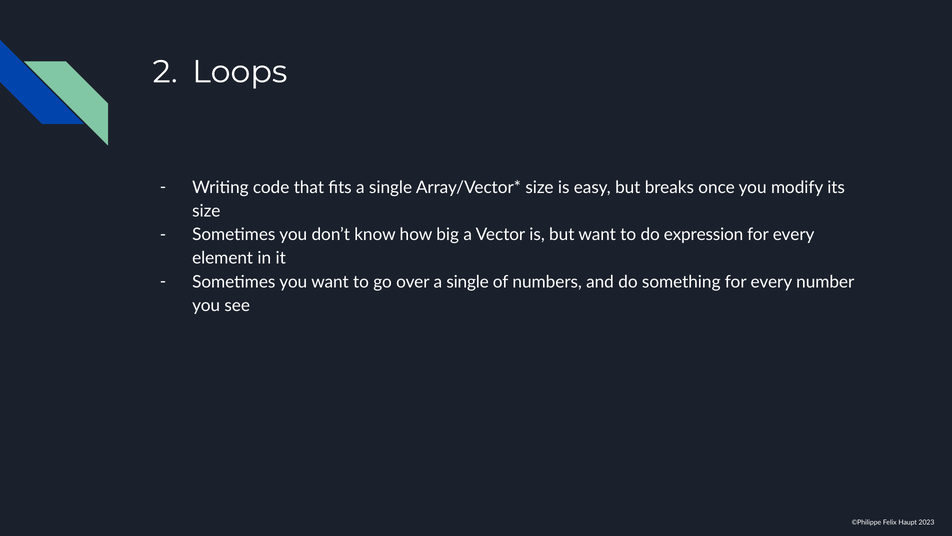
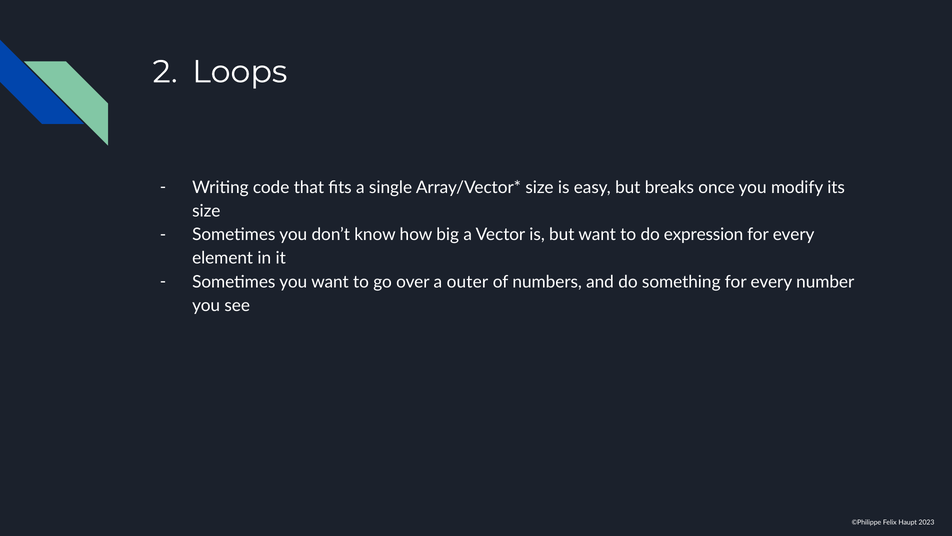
over a single: single -> outer (467, 282)
